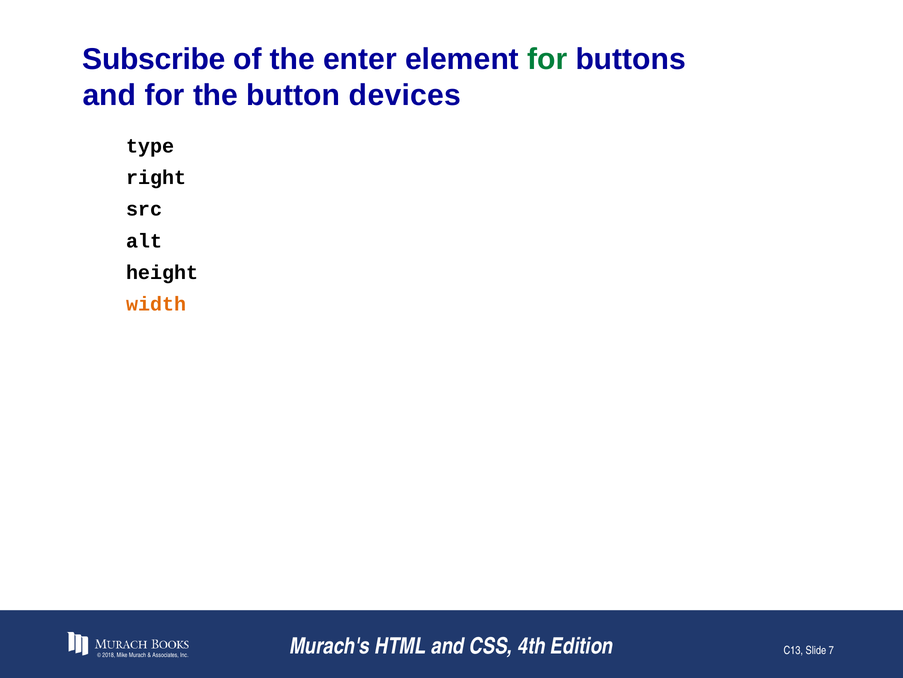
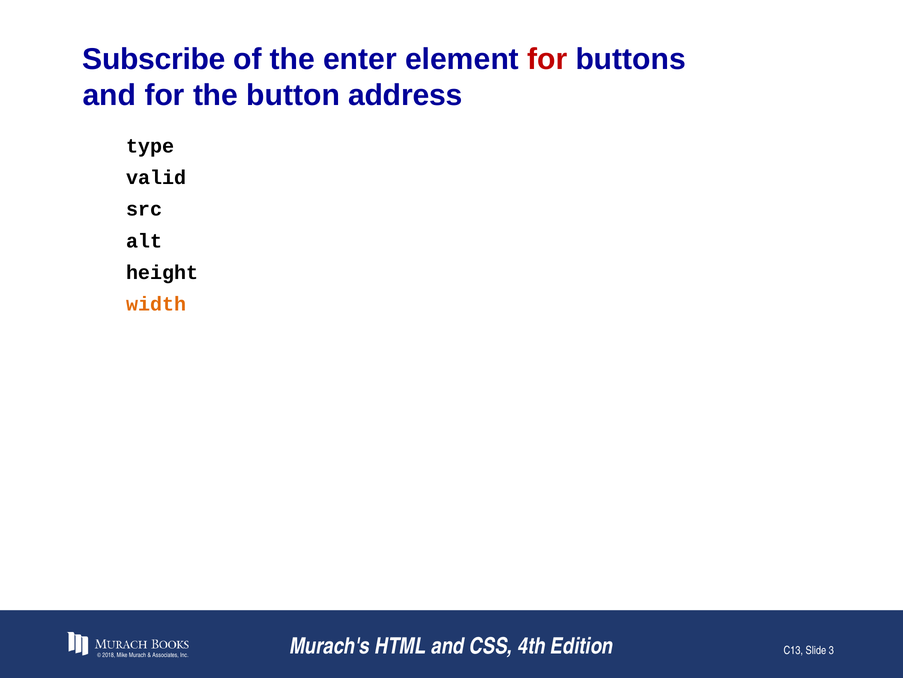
for colour: green -> red (547, 59)
devices: devices -> address (405, 95)
right: right -> valid (156, 177)
7: 7 -> 3 (831, 650)
